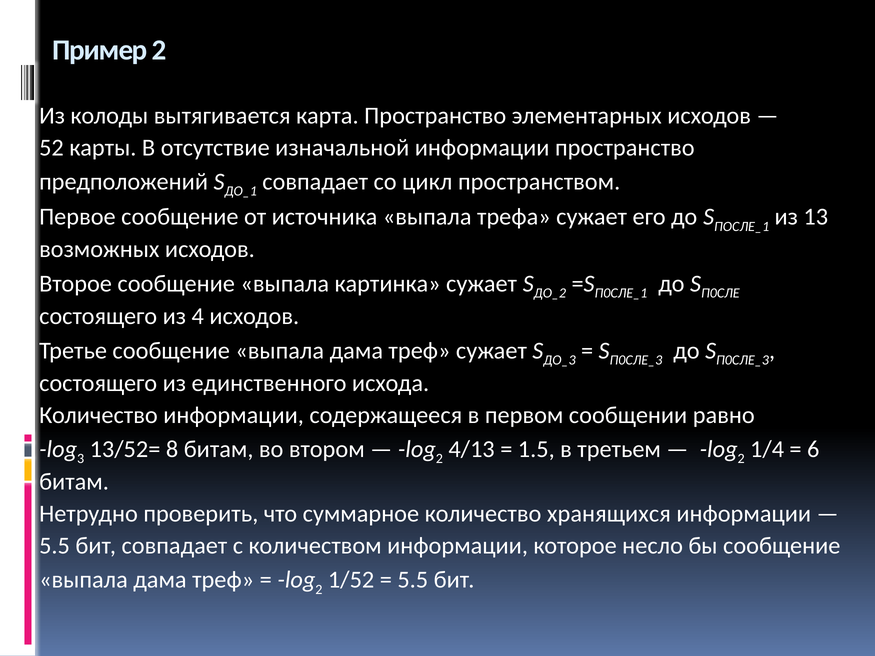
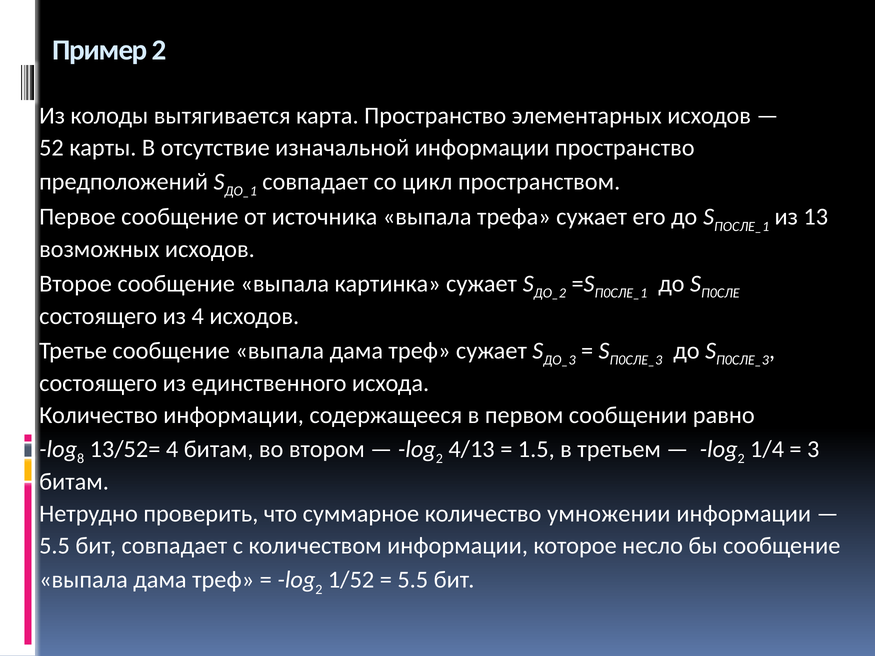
3: 3 -> 8 (81, 459)
13/52= 8: 8 -> 4 (172, 450)
6: 6 -> 3 (813, 450)
хранящихся: хранящихся -> умножении (609, 514)
